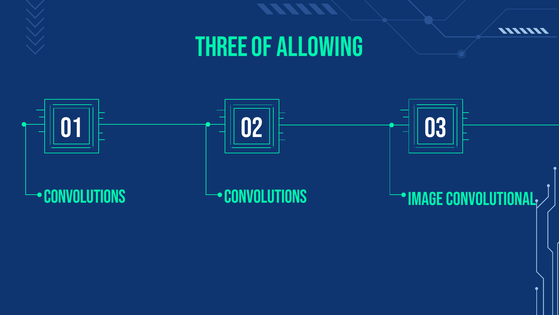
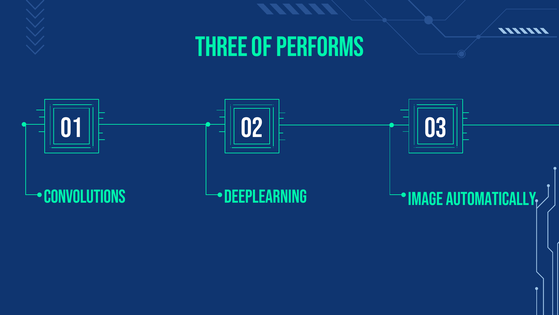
ALLOWING: ALLOWING -> PERFORMS (320, 47)
Convolutions: Convolutions -> Deeplearning (265, 196)
convolutional: convolutional -> automatically (491, 199)
